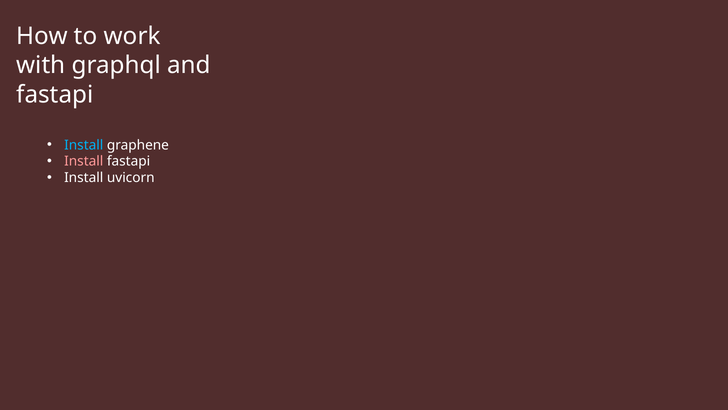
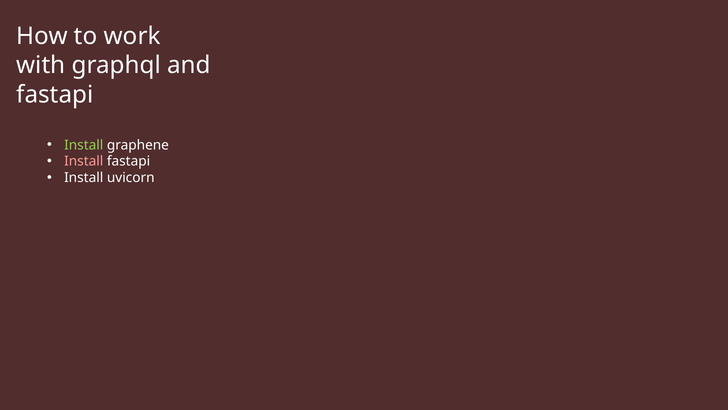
Install colour: light blue -> light green (84, 145)
